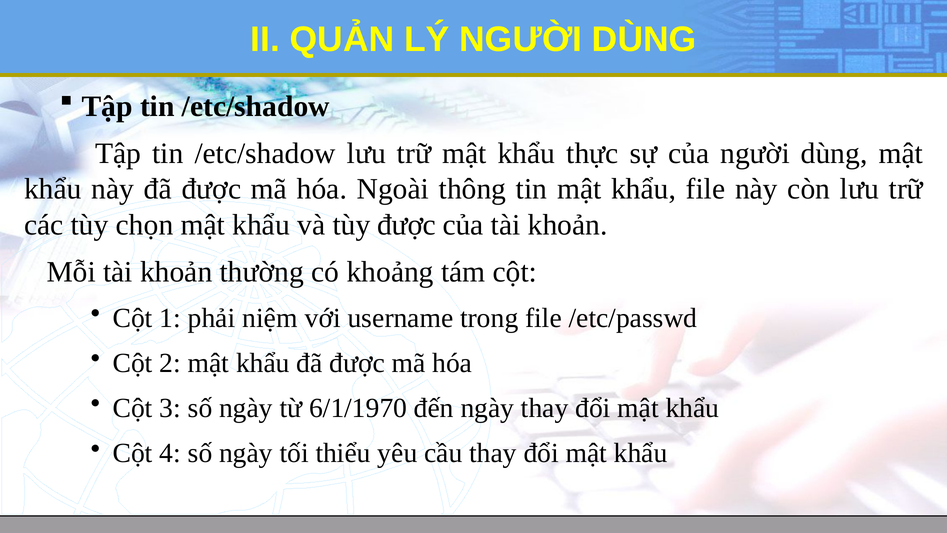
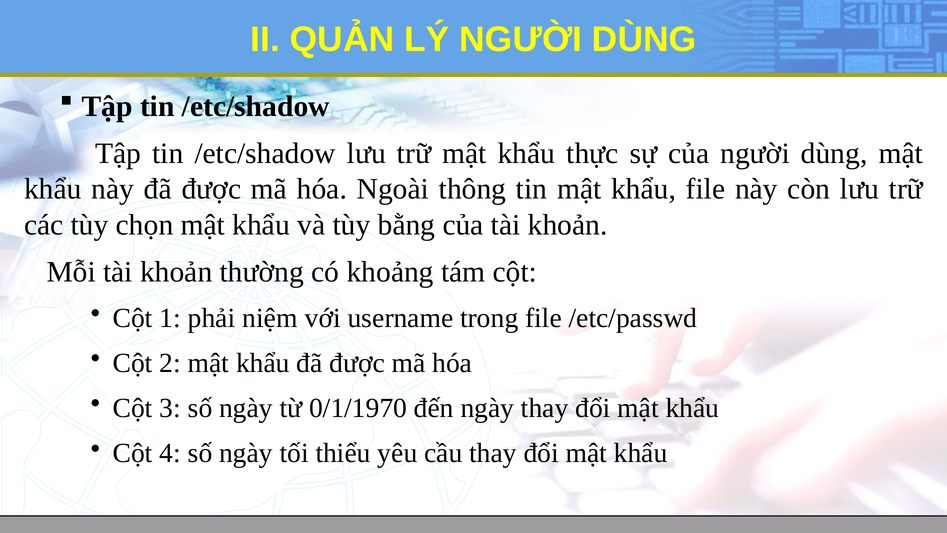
tùy được: được -> bằng (406, 225)
6/1/1970: 6/1/1970 -> 0/1/1970 (358, 408)
